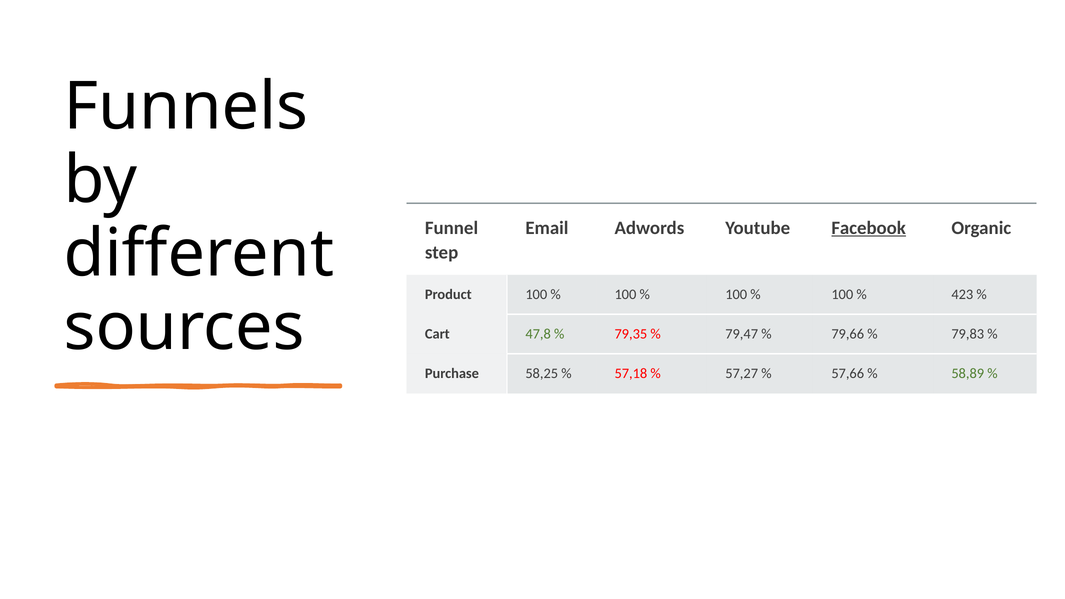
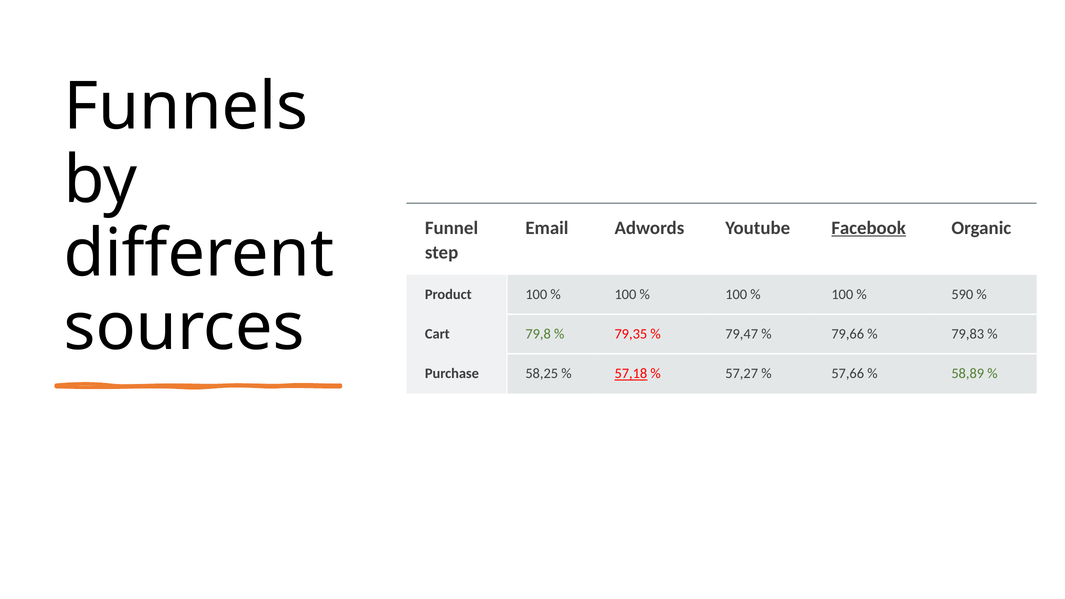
423: 423 -> 590 (962, 295)
47,8: 47,8 -> 79,8 (538, 334)
57,18 underline: none -> present (631, 374)
